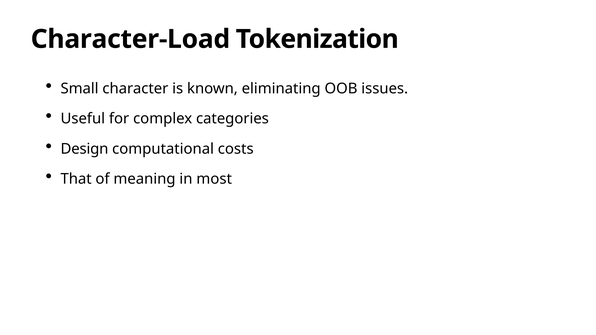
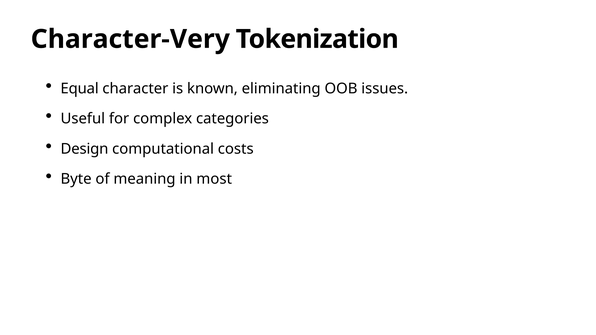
Character-Load: Character-Load -> Character-Very (130, 39)
Small: Small -> Equal (80, 89)
That: That -> Byte (76, 179)
